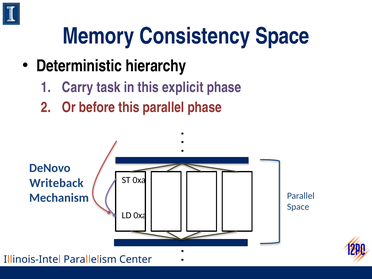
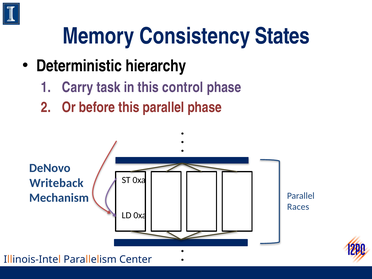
Consistency Space: Space -> States (282, 36)
explicit: explicit -> control (183, 87)
Space: Space -> Races (298, 207)
